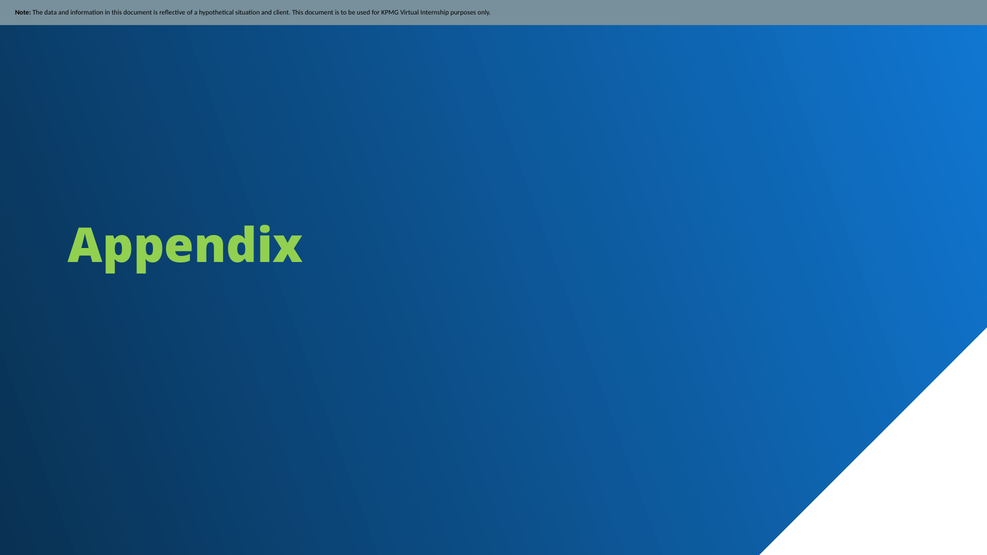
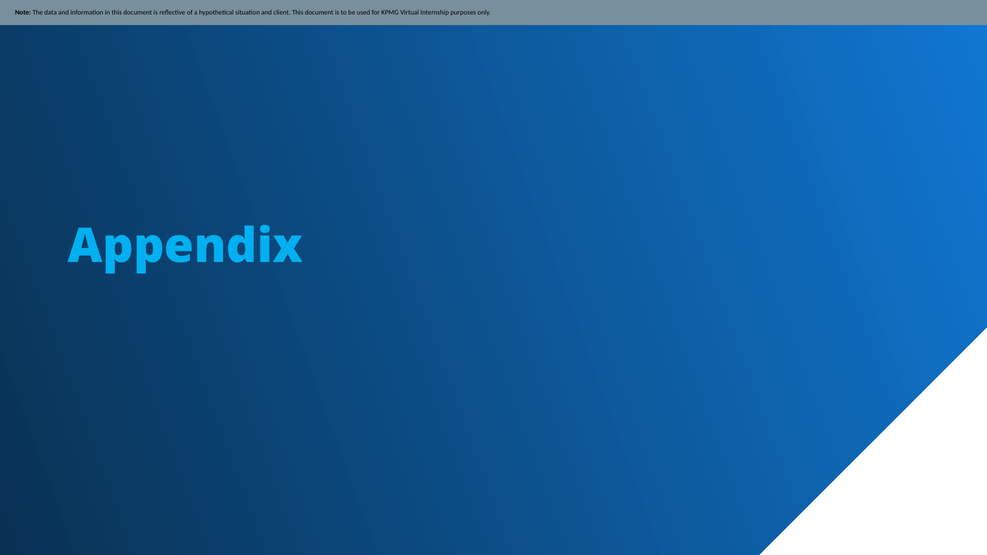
Appendix colour: light green -> light blue (185, 247)
